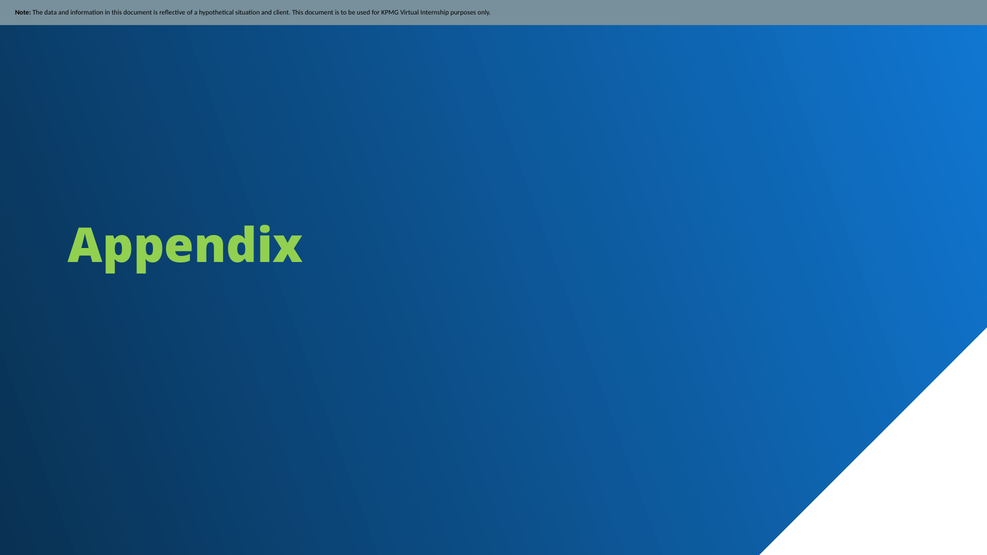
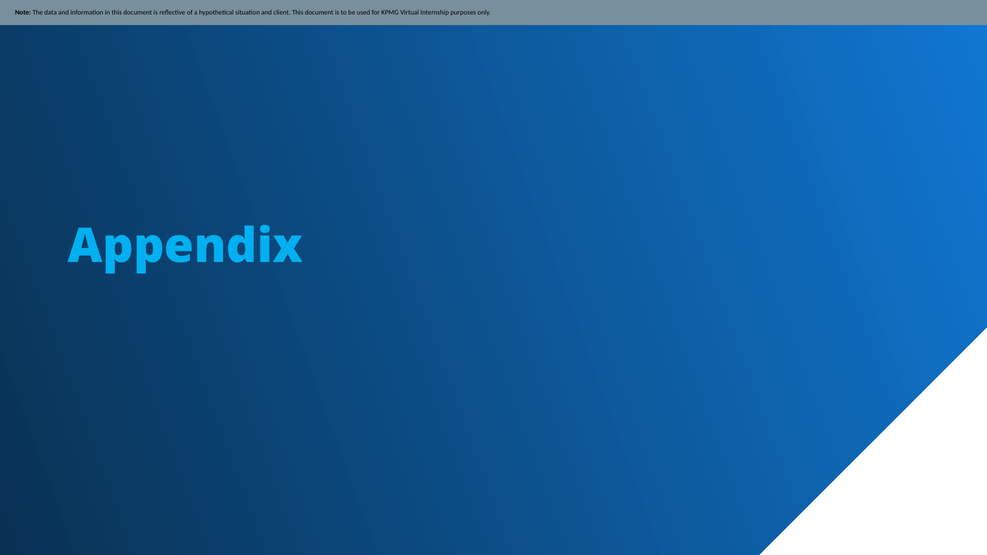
Appendix colour: light green -> light blue (185, 247)
